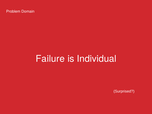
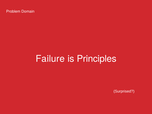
Individual: Individual -> Principles (97, 59)
